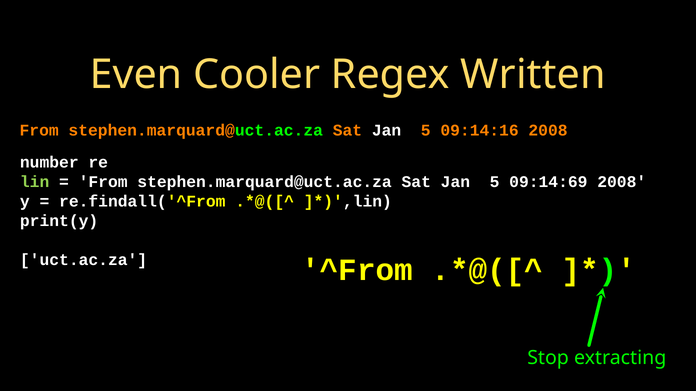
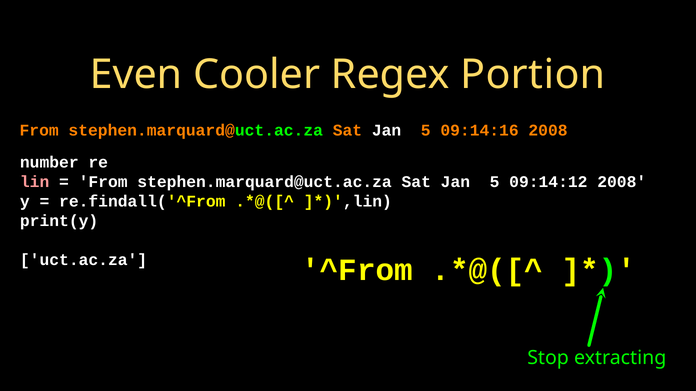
Written: Written -> Portion (533, 75)
lin colour: light green -> pink (35, 182)
09:14:69: 09:14:69 -> 09:14:12 (548, 182)
